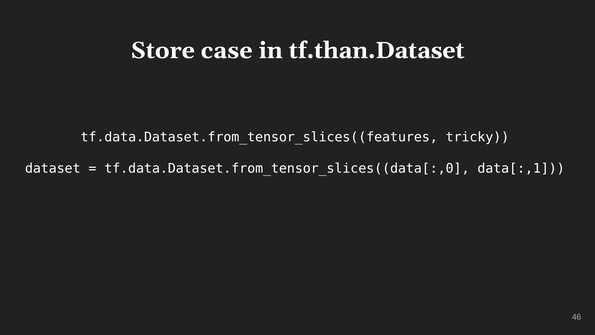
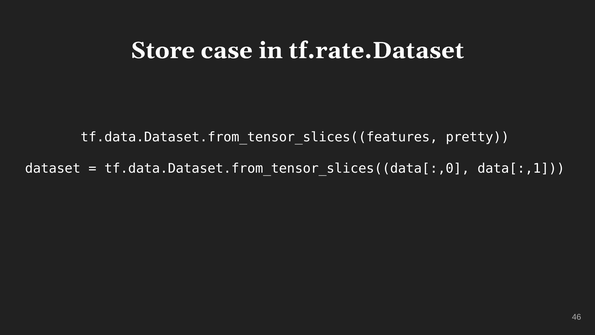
tf.than.Dataset: tf.than.Dataset -> tf.rate.Dataset (376, 50)
tricky: tricky -> pretty (477, 137)
